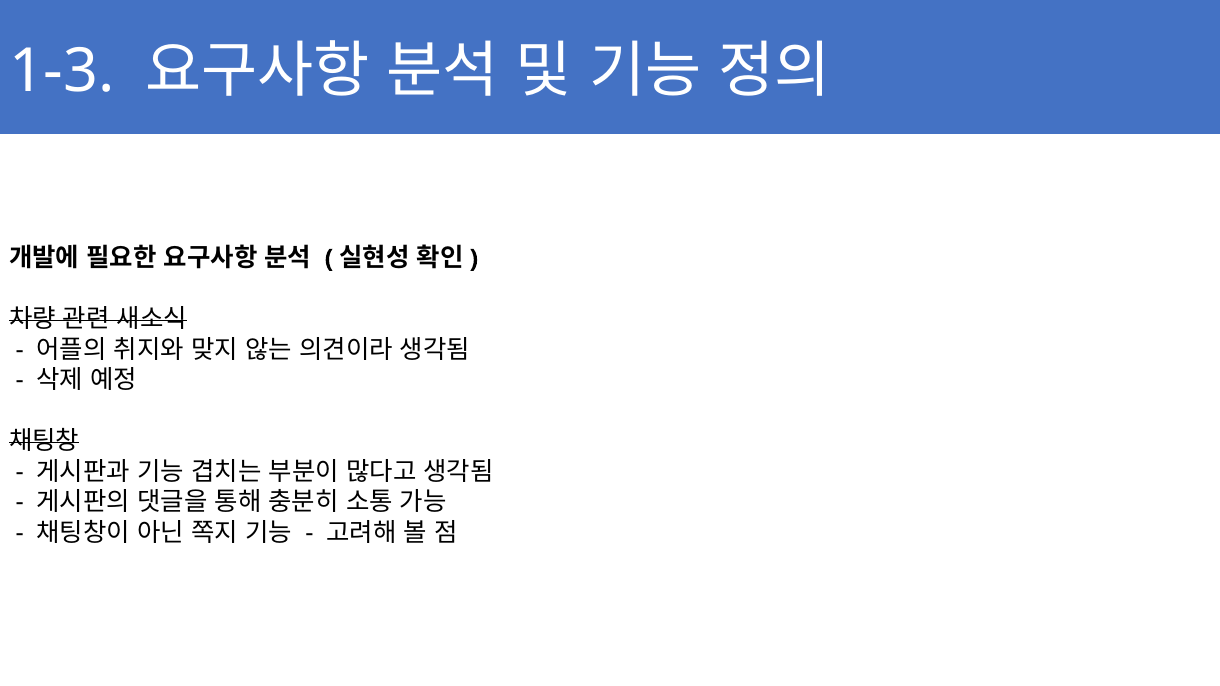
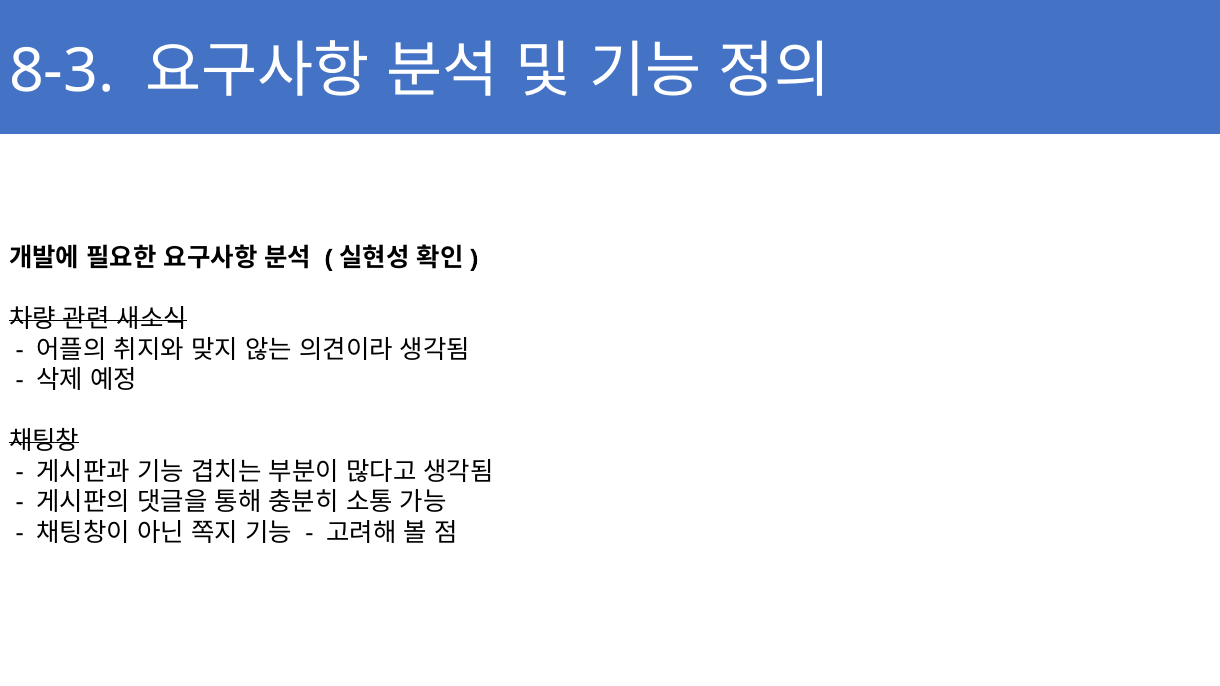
1-3: 1-3 -> 8-3 (62, 71)
